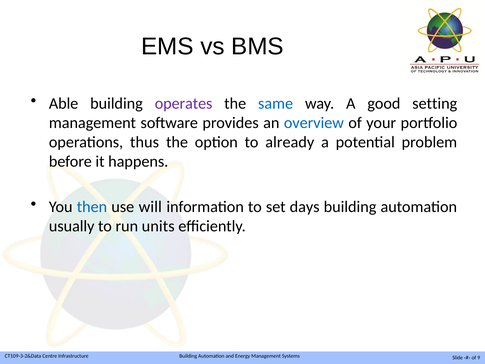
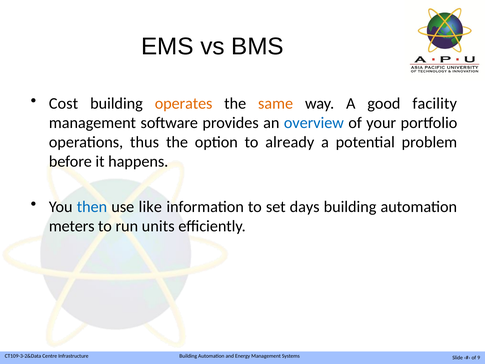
Able: Able -> Cost (63, 103)
operates colour: purple -> orange (184, 103)
same colour: blue -> orange (276, 103)
setting: setting -> facility (435, 103)
will: will -> like (150, 207)
usually: usually -> meters (72, 226)
